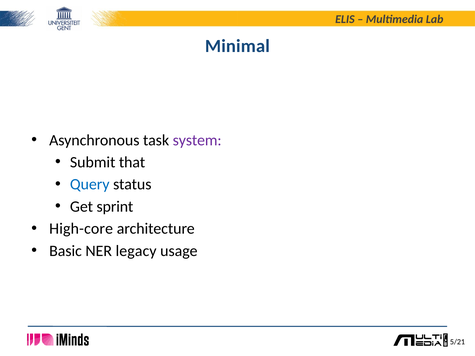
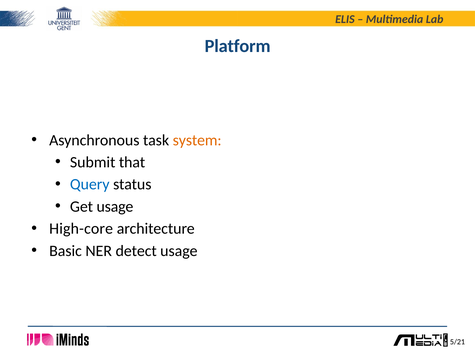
Minimal: Minimal -> Platform (238, 46)
system colour: purple -> orange (197, 140)
Get sprint: sprint -> usage (115, 207)
legacy: legacy -> detect (136, 251)
